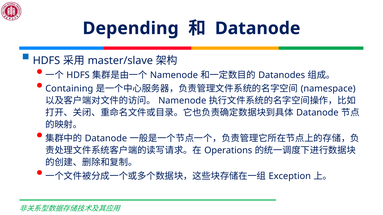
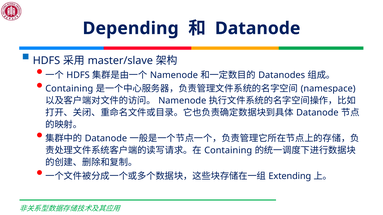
Operations: Operations -> Containing (228, 151)
Exception: Exception -> Extending (290, 176)
